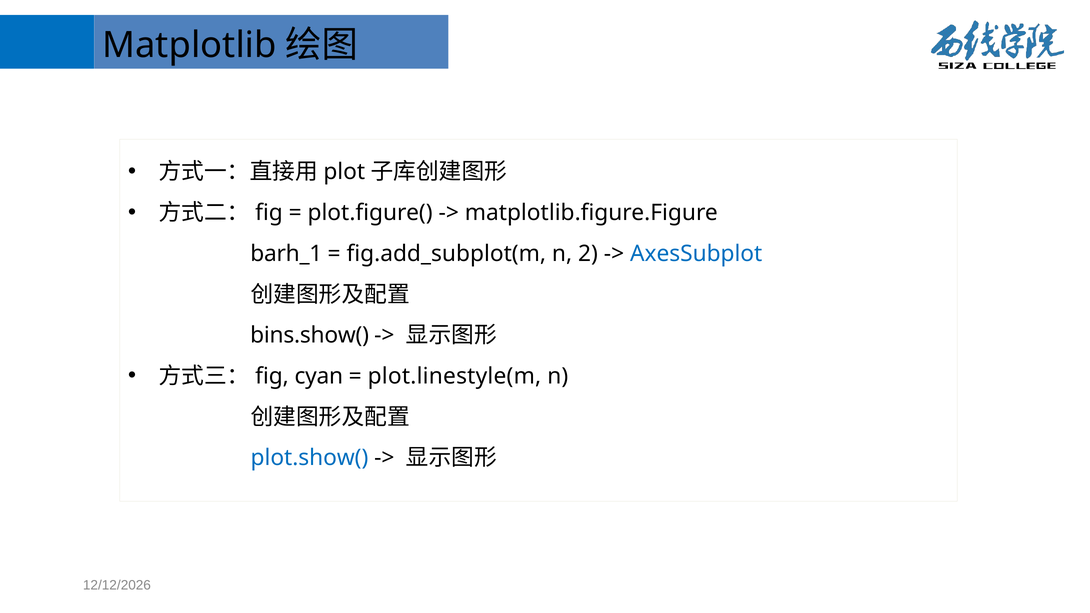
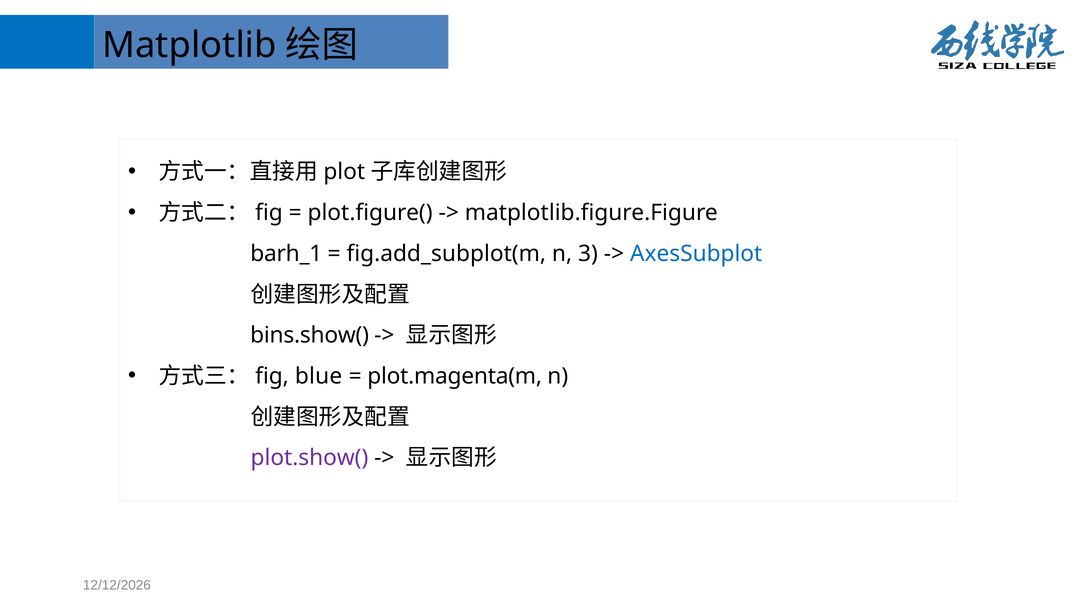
2: 2 -> 3 (588, 254)
cyan: cyan -> blue (319, 376)
plot.linestyle(m: plot.linestyle(m -> plot.magenta(m (455, 376)
plot.show( colour: blue -> purple (309, 458)
